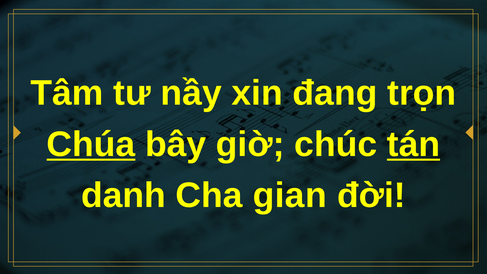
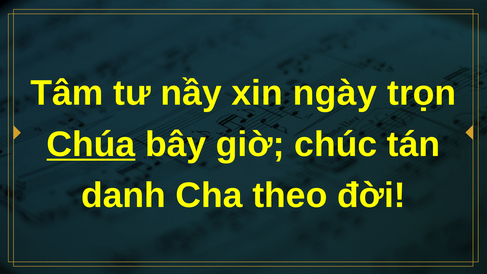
đang: đang -> ngày (335, 93)
tán underline: present -> none (414, 144)
gian: gian -> theo (290, 195)
